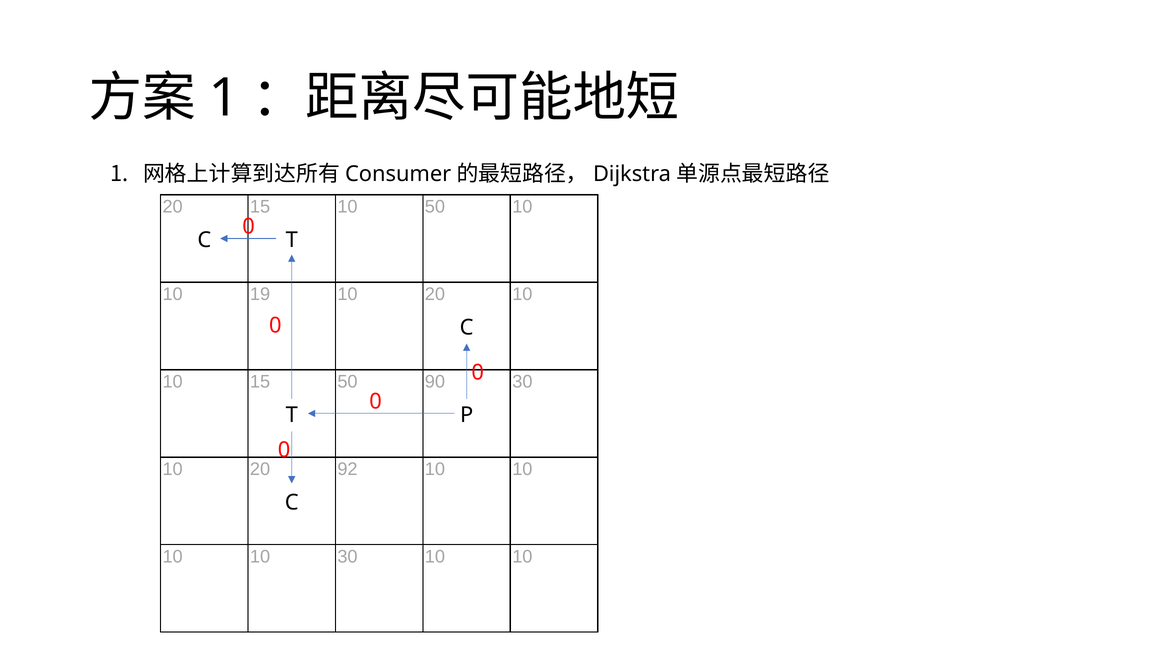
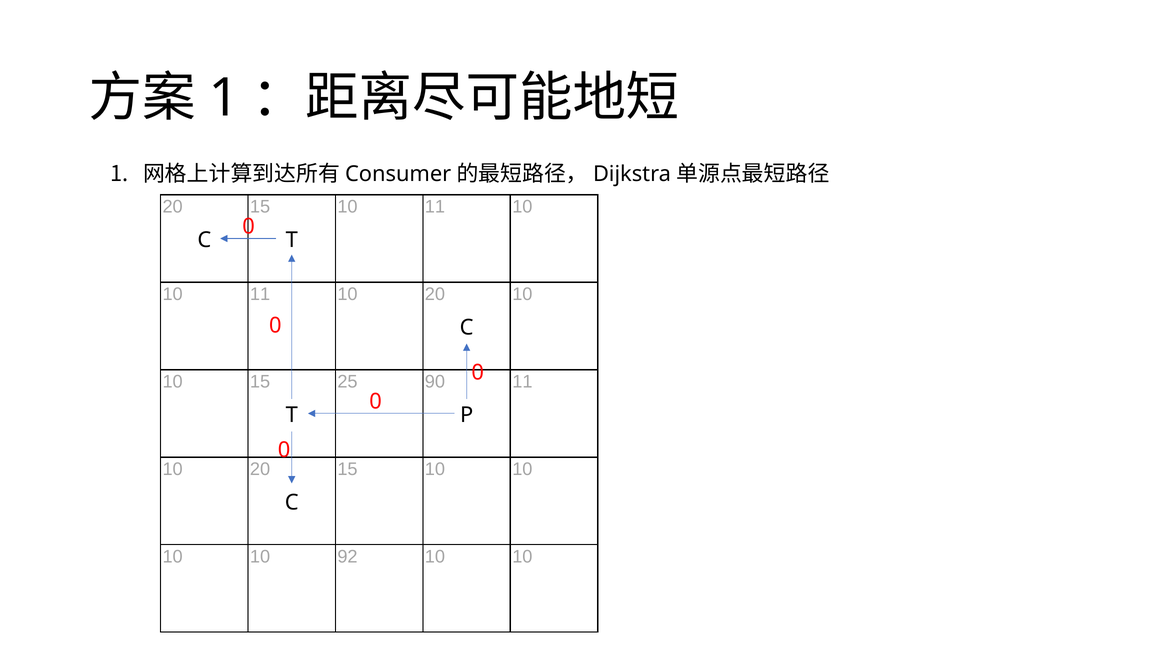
15 10 50: 50 -> 11 (435, 207)
19: 19 -> 11 (260, 294)
15 50: 50 -> 25 (348, 382)
90 30: 30 -> 11 (522, 382)
10 20 92: 92 -> 15 (348, 469)
10 30: 30 -> 92 (348, 557)
